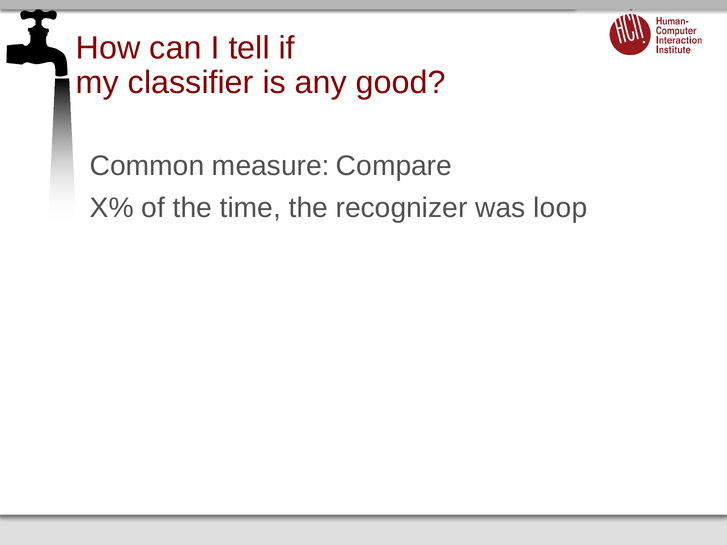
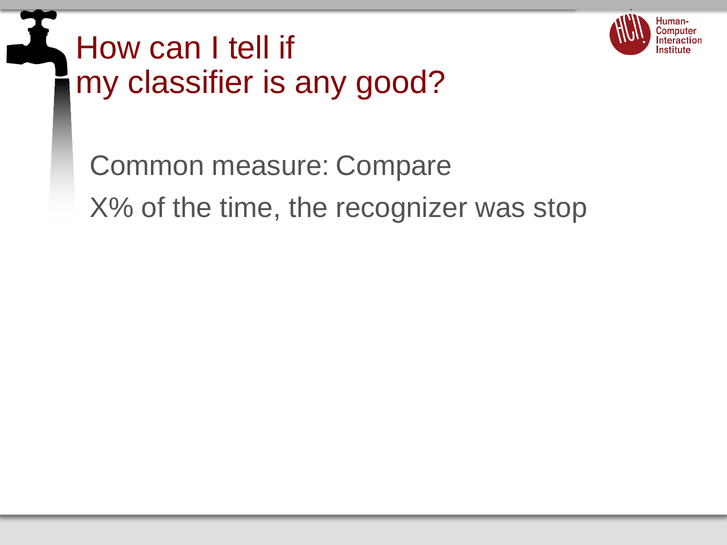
loop: loop -> stop (561, 208)
